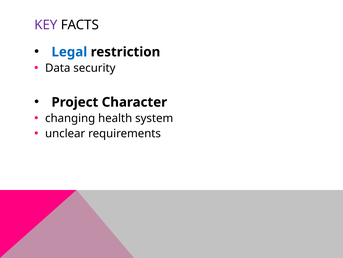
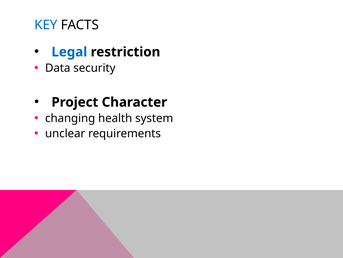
KEY colour: purple -> blue (46, 25)
